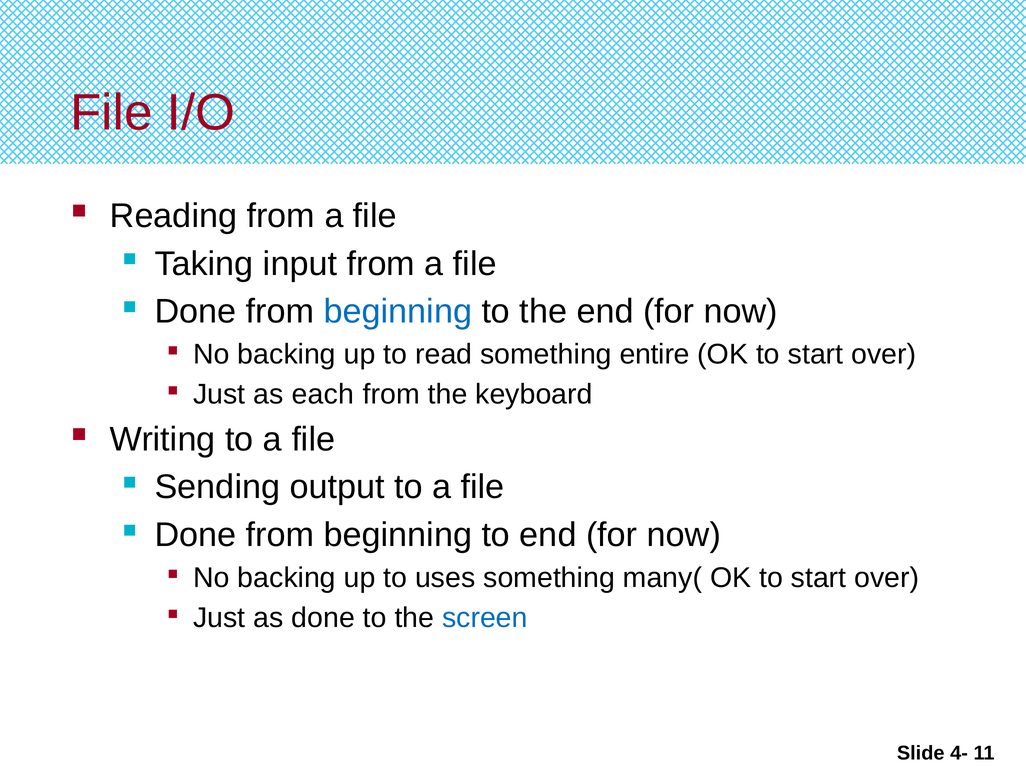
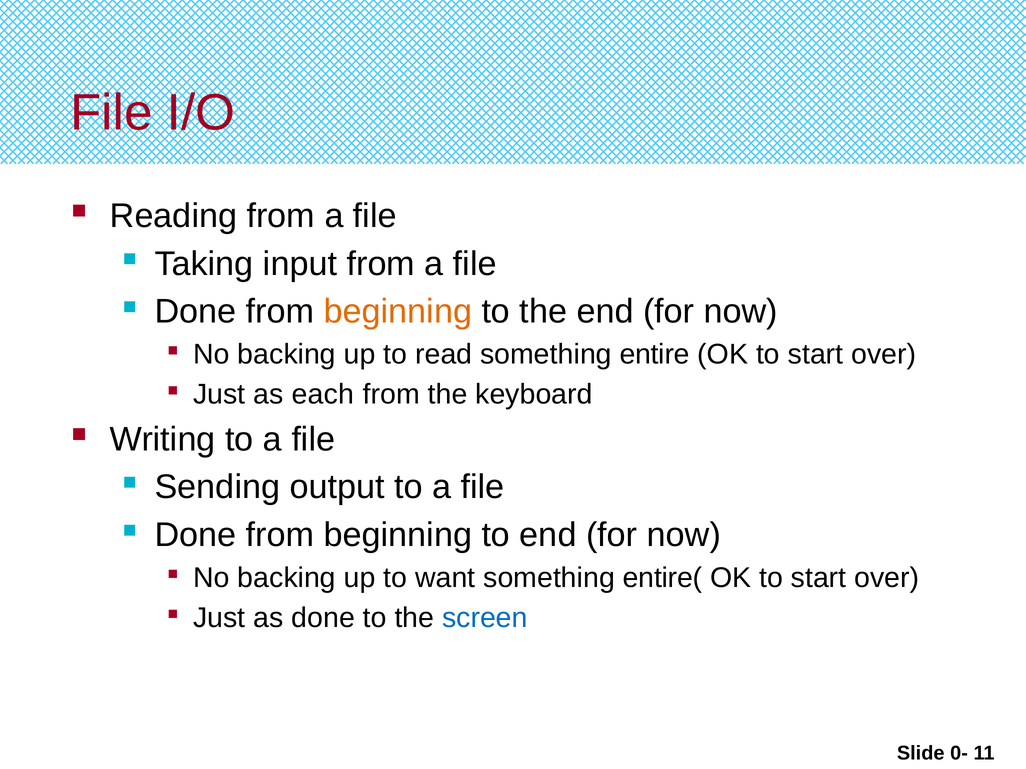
beginning colour: blue -> orange (398, 312)
uses: uses -> want (445, 578)
many(: many( -> entire( (663, 578)
4-: 4- -> 0- (959, 754)
